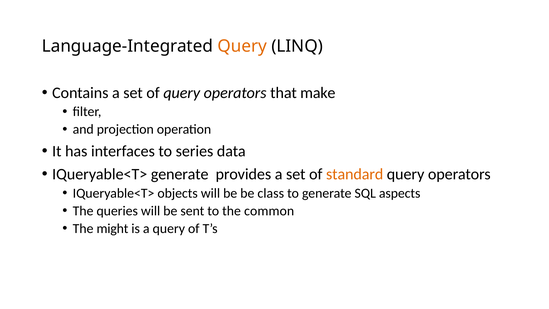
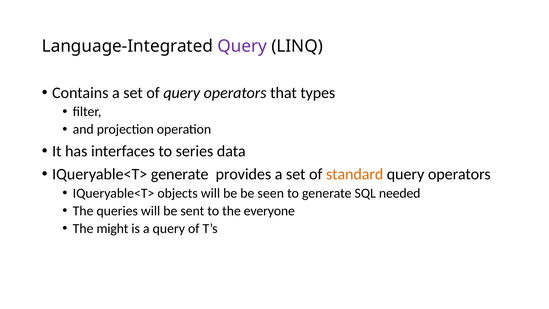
Query colour: orange -> purple (242, 46)
make: make -> types (318, 93)
class: class -> seen (271, 193)
aspects: aspects -> needed (400, 193)
common: common -> everyone (269, 211)
